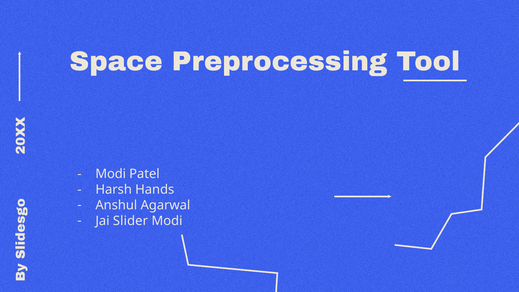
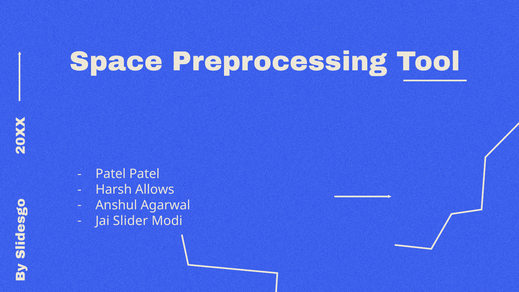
Modi: Modi -> Patel (111, 174)
Hands: Hands -> Allows (155, 190)
